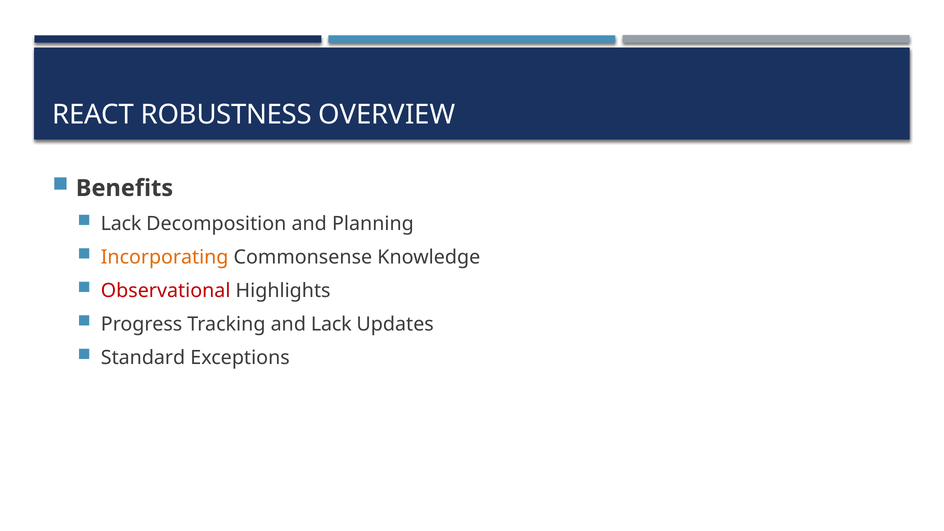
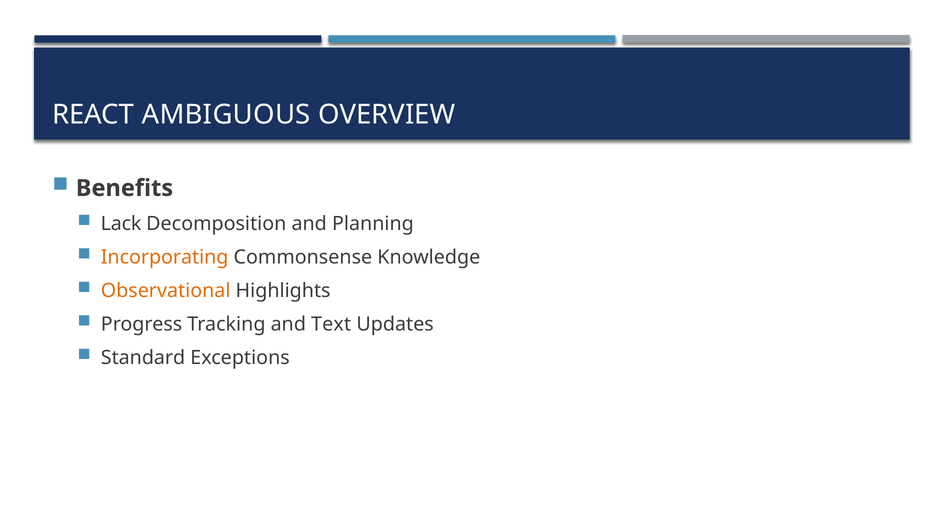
ROBUSTNESS: ROBUSTNESS -> AMBIGUOUS (226, 115)
Observational colour: red -> orange (166, 291)
and Lack: Lack -> Text (331, 324)
